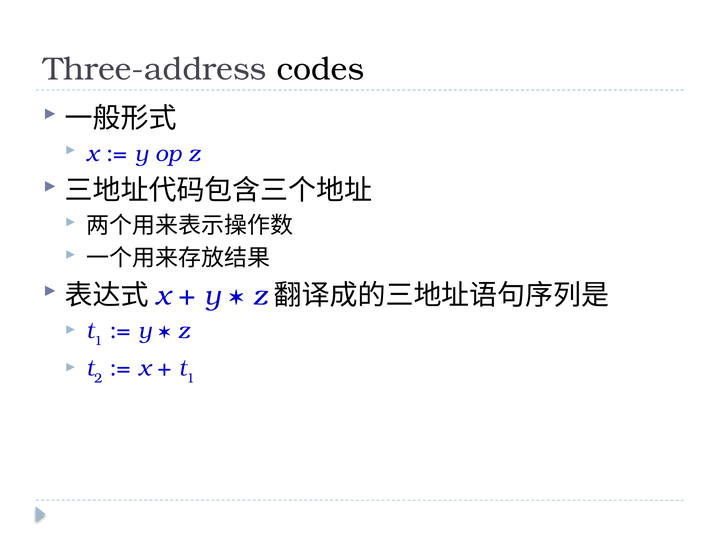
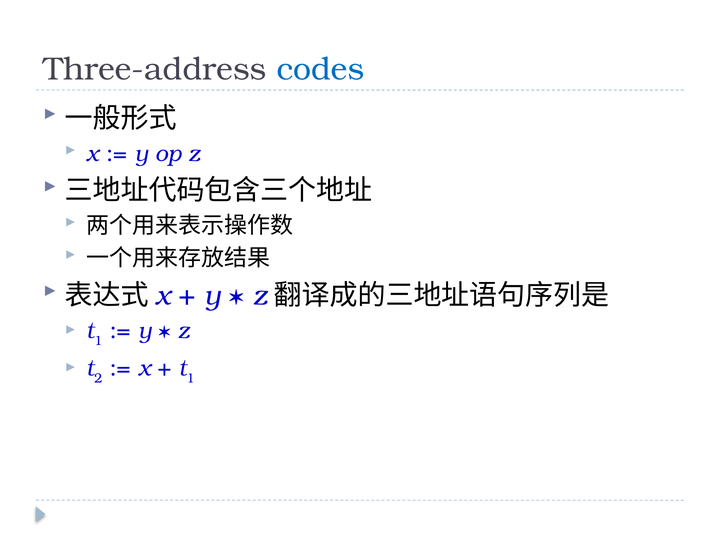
codes colour: black -> blue (320, 69)
